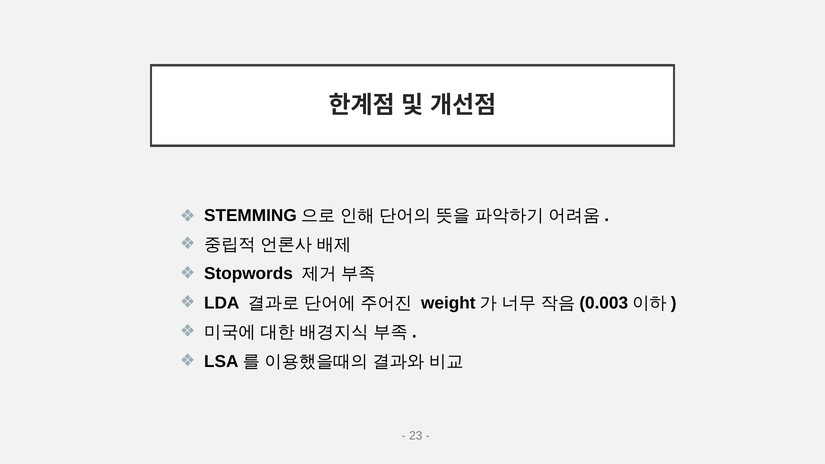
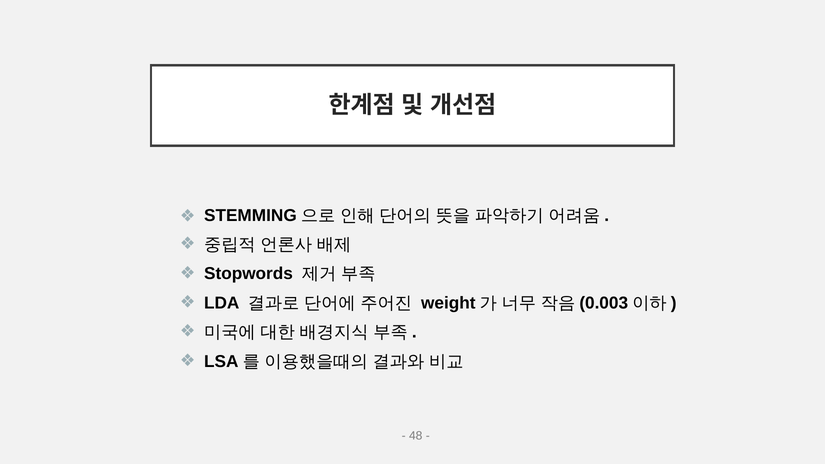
23: 23 -> 48 (416, 436)
